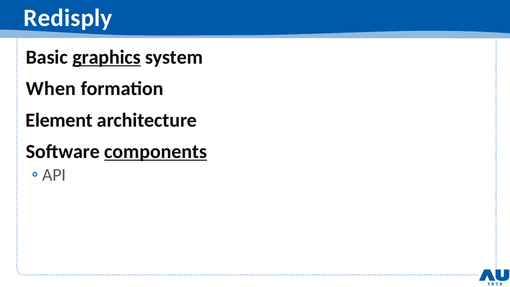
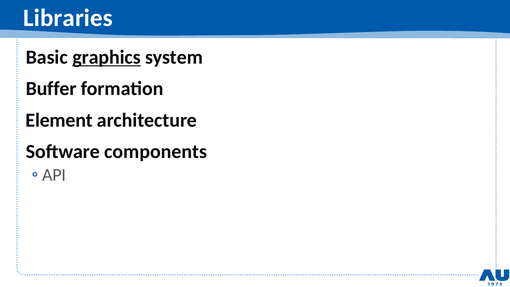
Redisply: Redisply -> Libraries (68, 18)
When: When -> Buffer (51, 89)
components underline: present -> none (156, 152)
